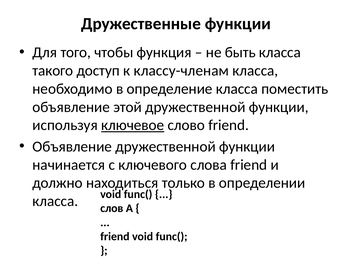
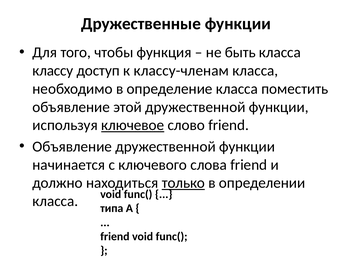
такого: такого -> классу (53, 71)
только underline: none -> present (183, 183)
слов: слов -> типа (112, 208)
